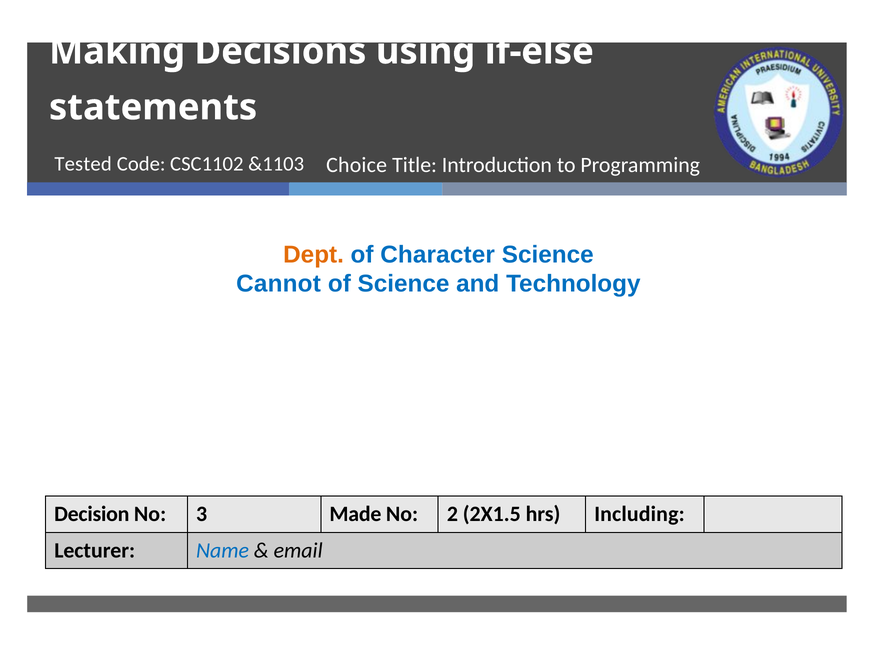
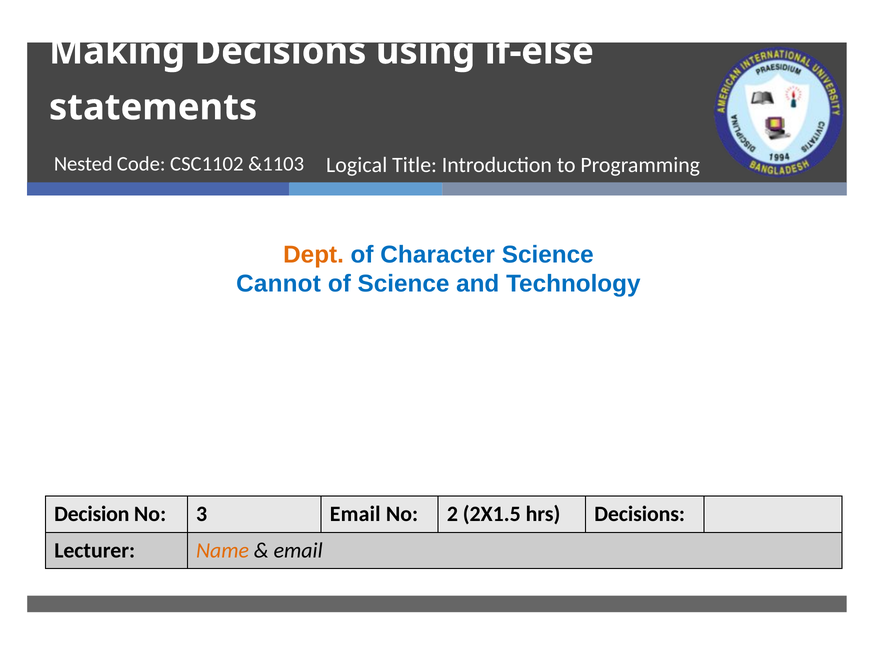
Tested: Tested -> Nested (83, 164)
Choice: Choice -> Logical (357, 165)
3 Made: Made -> Email (355, 514)
hrs Including: Including -> Decisions (640, 514)
Name colour: blue -> orange (223, 550)
